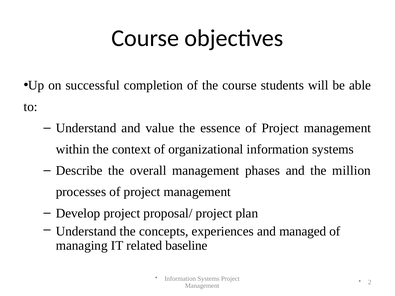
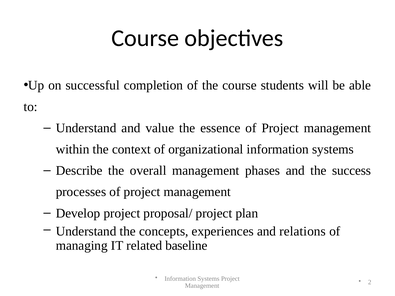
million: million -> success (352, 171)
managed: managed -> relations (303, 232)
